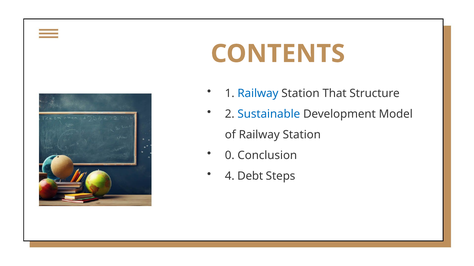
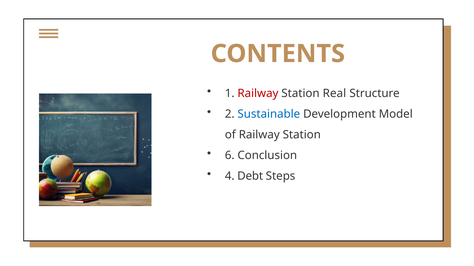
Railway colour: blue -> red (258, 93)
That: That -> Real (334, 93)
0: 0 -> 6 (230, 156)
